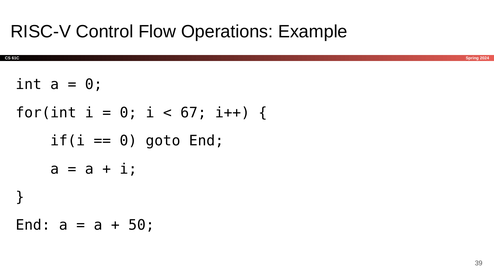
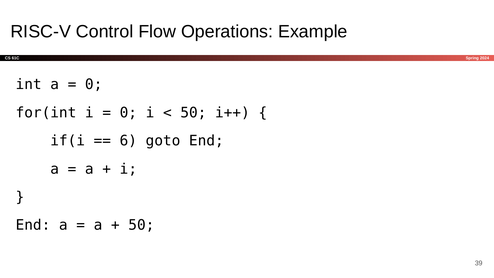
67: 67 -> 50 (193, 113)
0: 0 -> 6 (128, 141)
